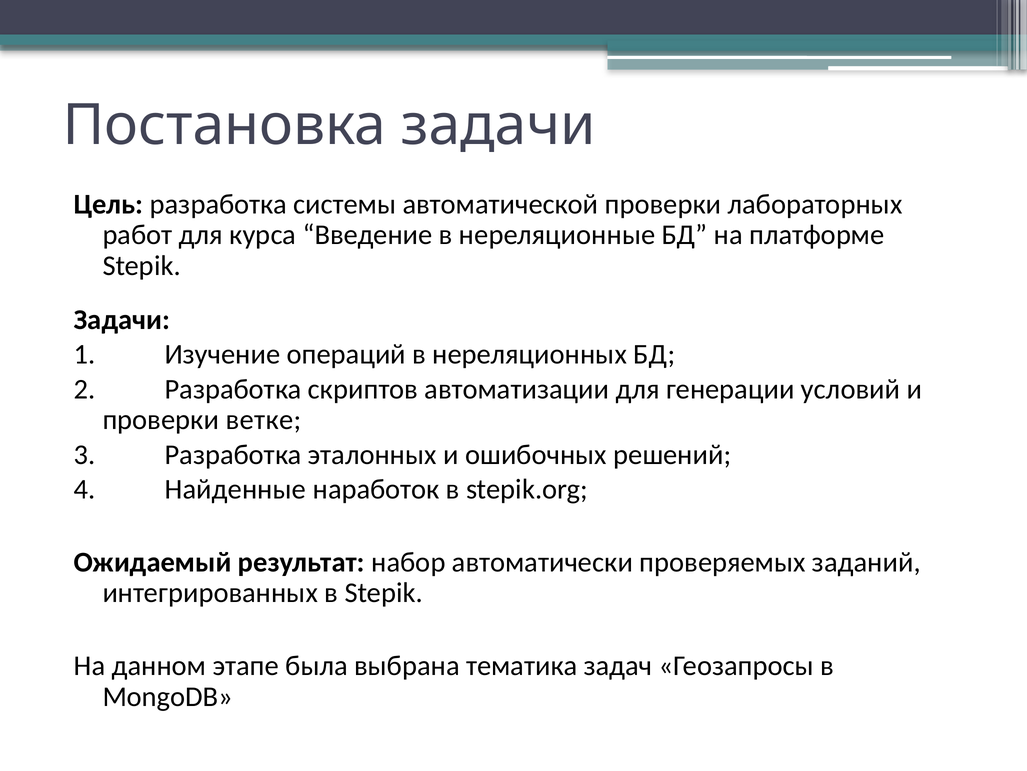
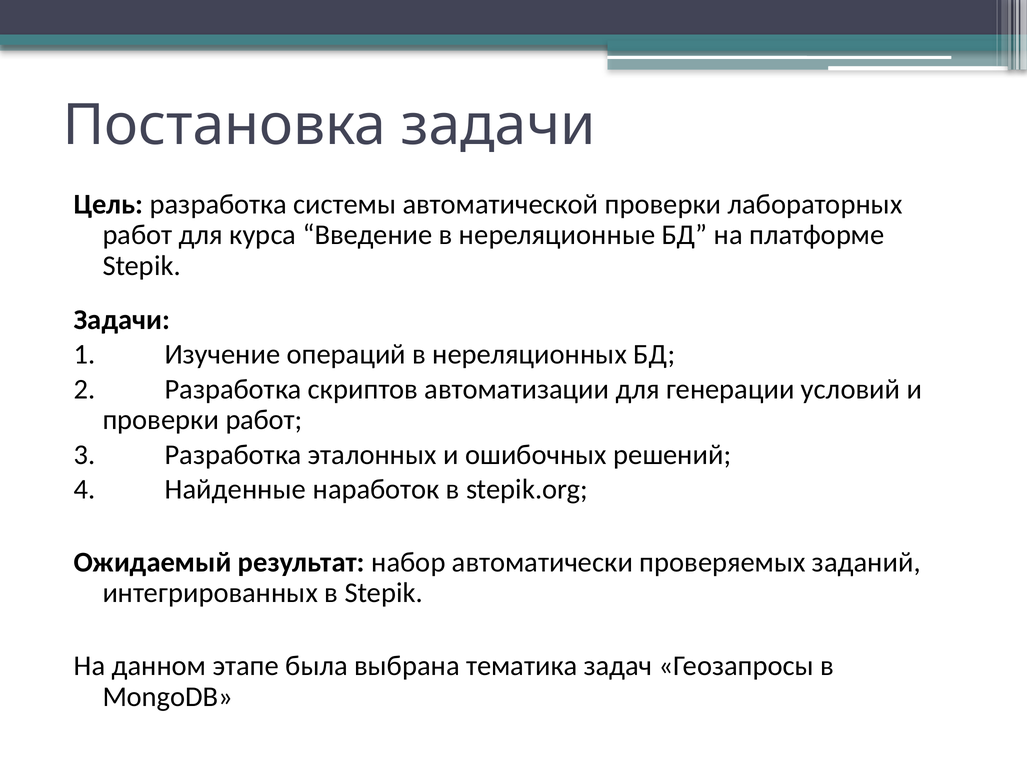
проверки ветке: ветке -> работ (264, 420)
